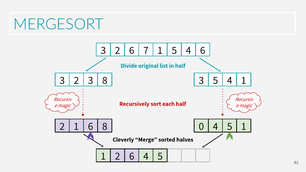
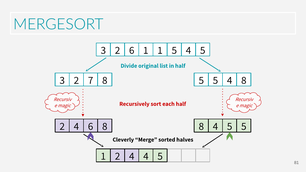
6 7: 7 -> 1 (146, 50)
5 4 6: 6 -> 5 (203, 50)
2 3: 3 -> 7 (91, 80)
8 3: 3 -> 5 (201, 80)
4 1: 1 -> 8 (244, 80)
1: 1 -> 4 (76, 126)
8 0: 0 -> 8 (201, 126)
4 5 1: 1 -> 5 (244, 126)
1 2 6: 6 -> 4 (132, 156)
